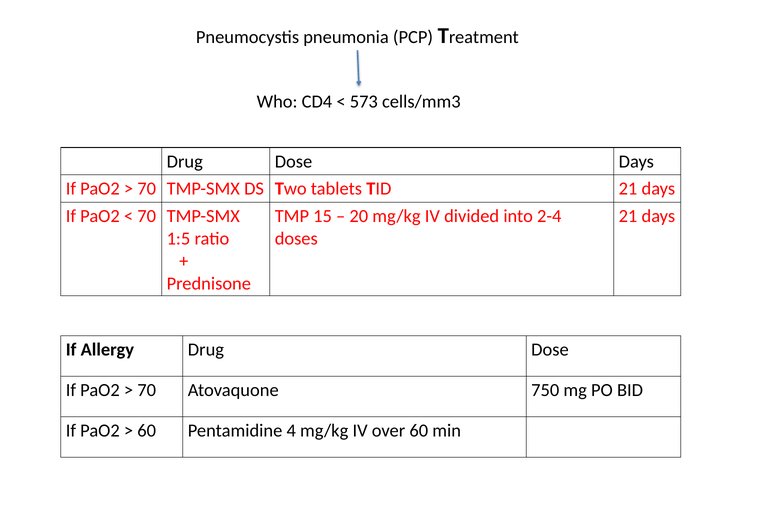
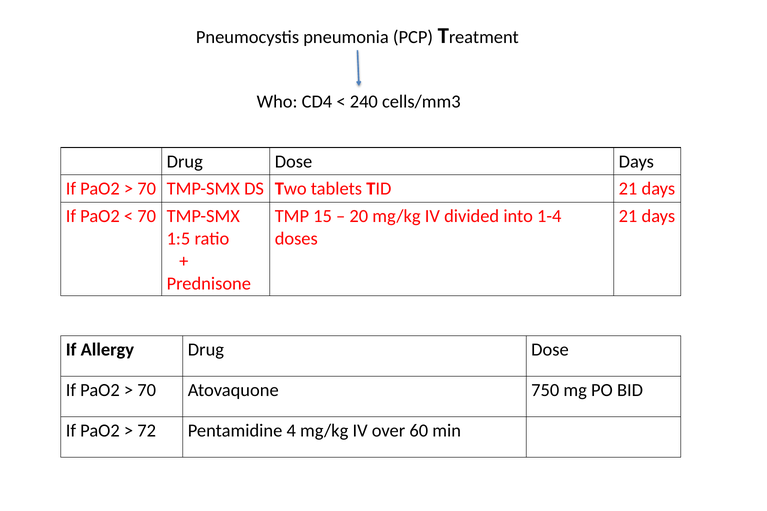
573: 573 -> 240 (364, 102)
2-4: 2-4 -> 1-4 (549, 216)
60: 60 -> 72 (147, 431)
